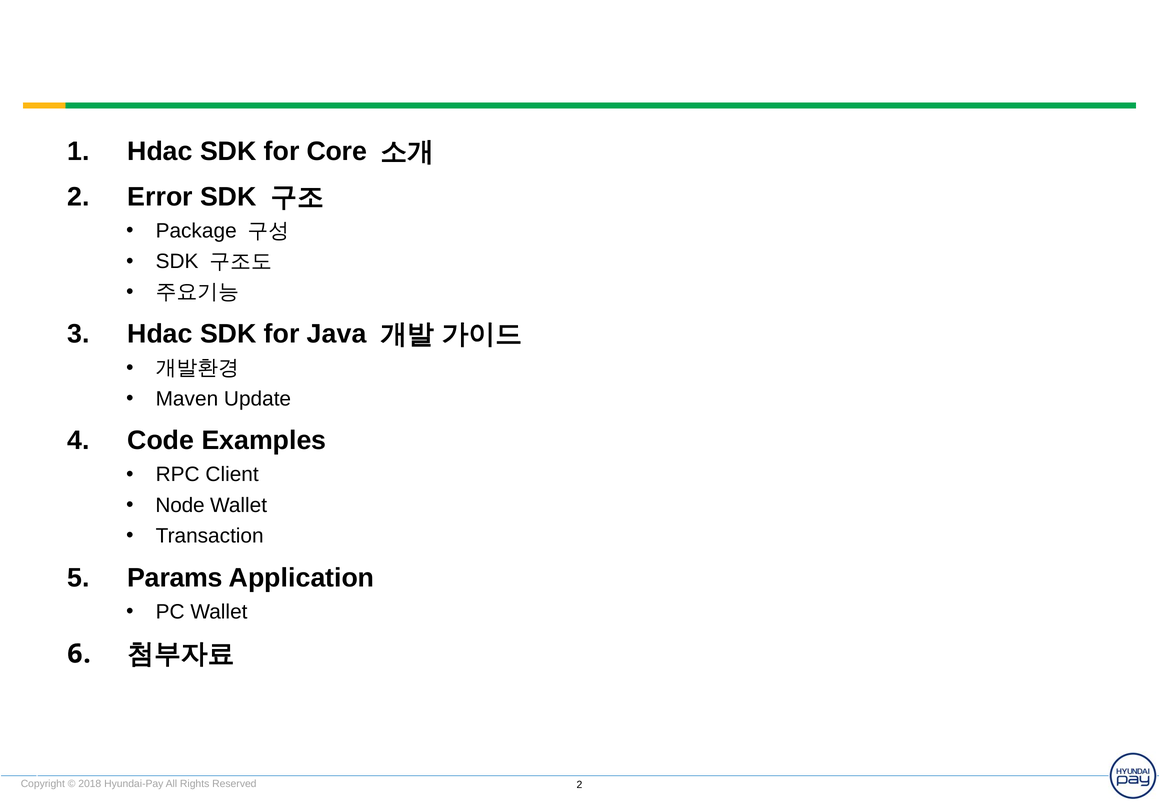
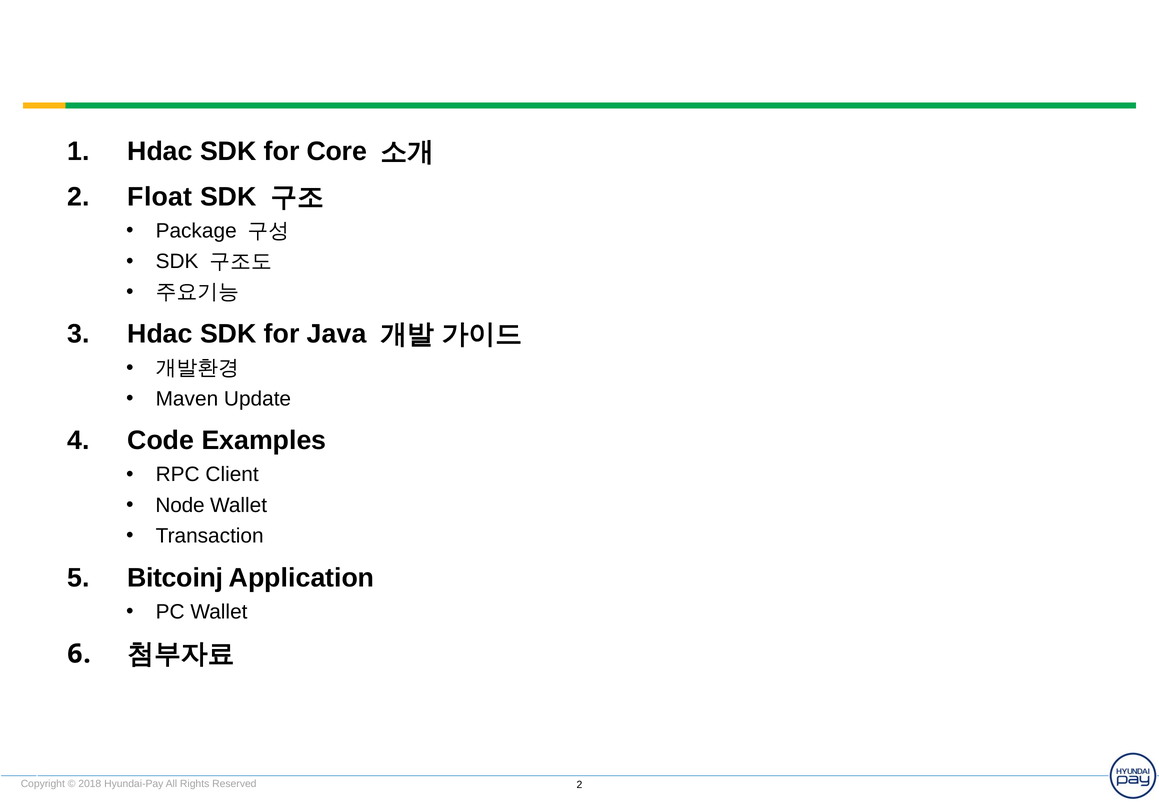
Error: Error -> Float (160, 197)
Params: Params -> Bitcoinj (175, 578)
